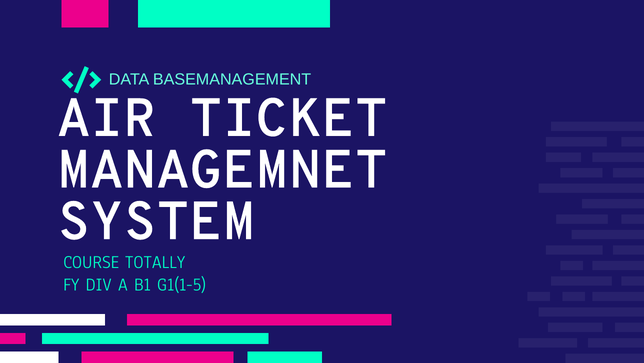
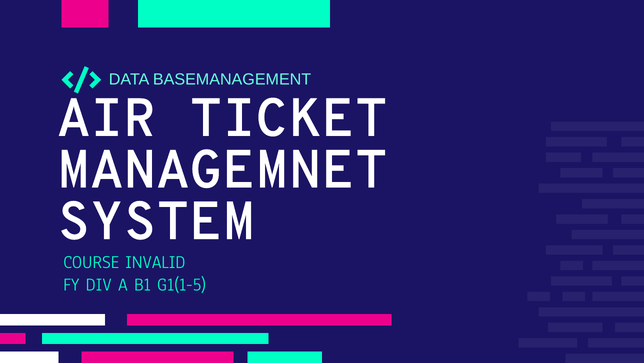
TOTALLY: TOTALLY -> INVALID (155, 262)
